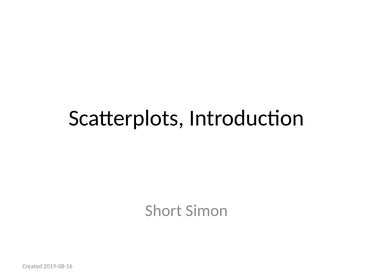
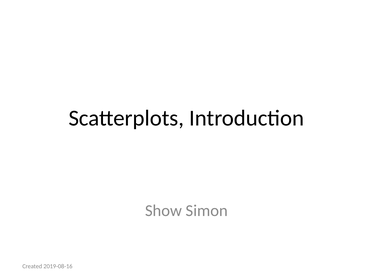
Short: Short -> Show (164, 211)
